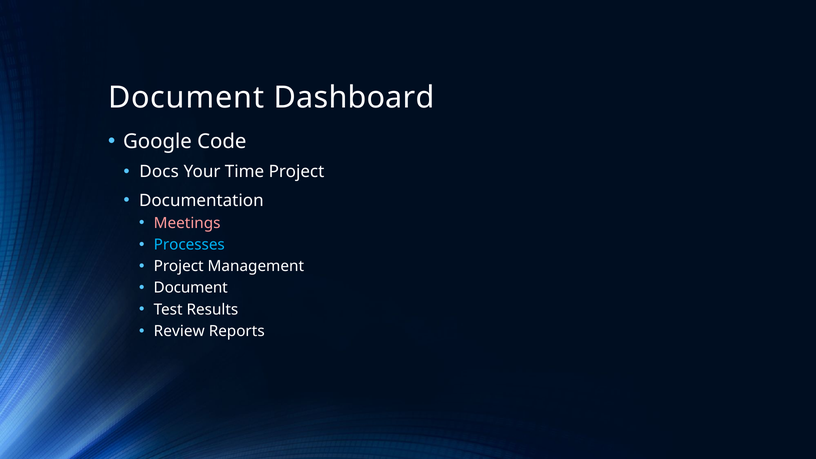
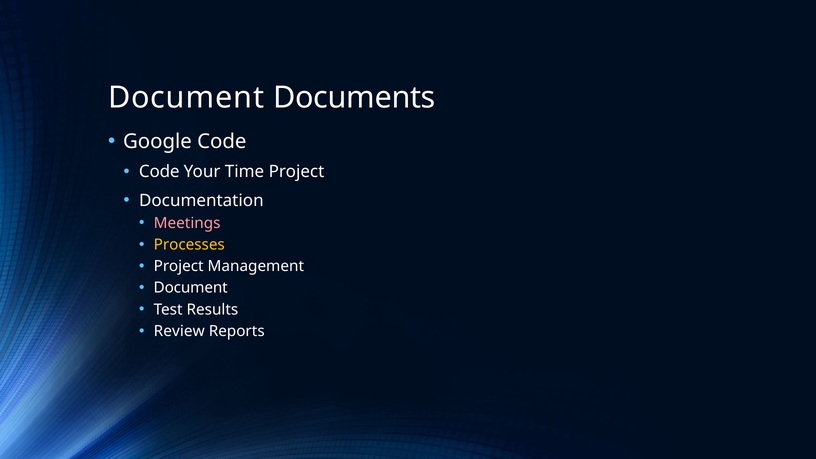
Dashboard: Dashboard -> Documents (354, 98)
Docs: Docs -> Code (159, 172)
Processes colour: light blue -> yellow (189, 245)
